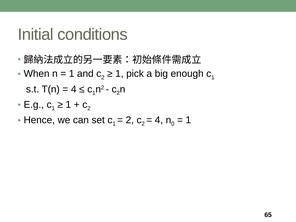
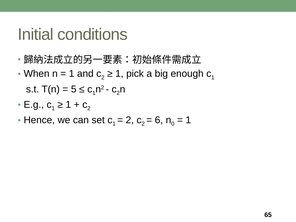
4: 4 -> 5 (74, 89)
4: 4 -> 6 (159, 120)
